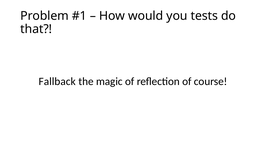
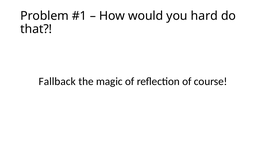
tests: tests -> hard (204, 16)
